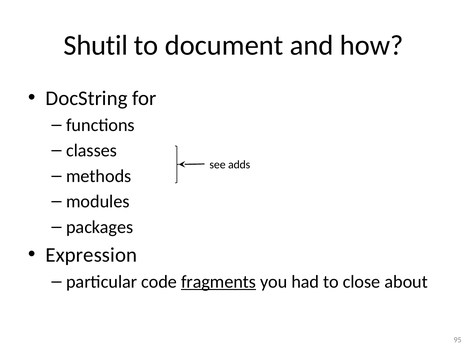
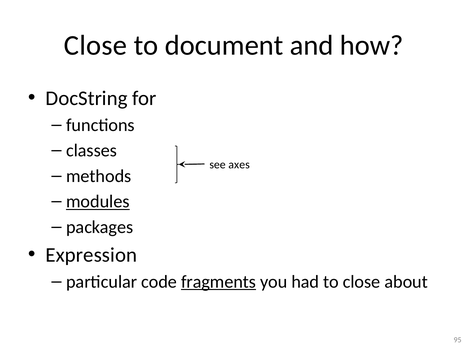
Shutil: Shutil -> Close (96, 45)
adds: adds -> axes (239, 165)
modules underline: none -> present (98, 202)
